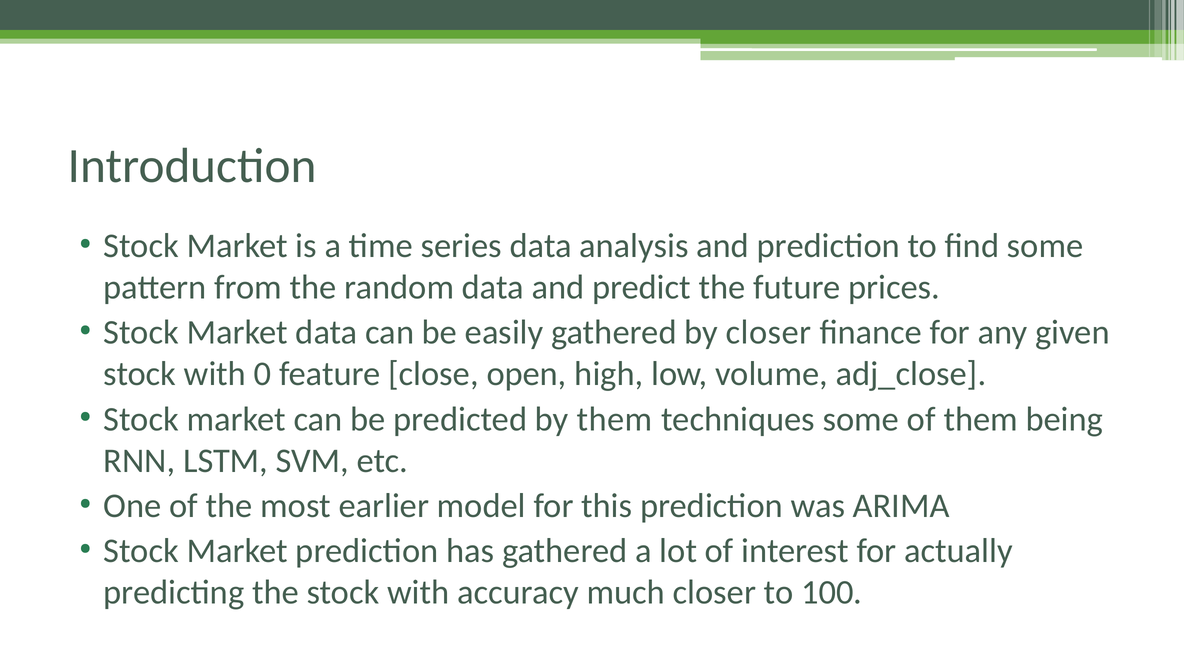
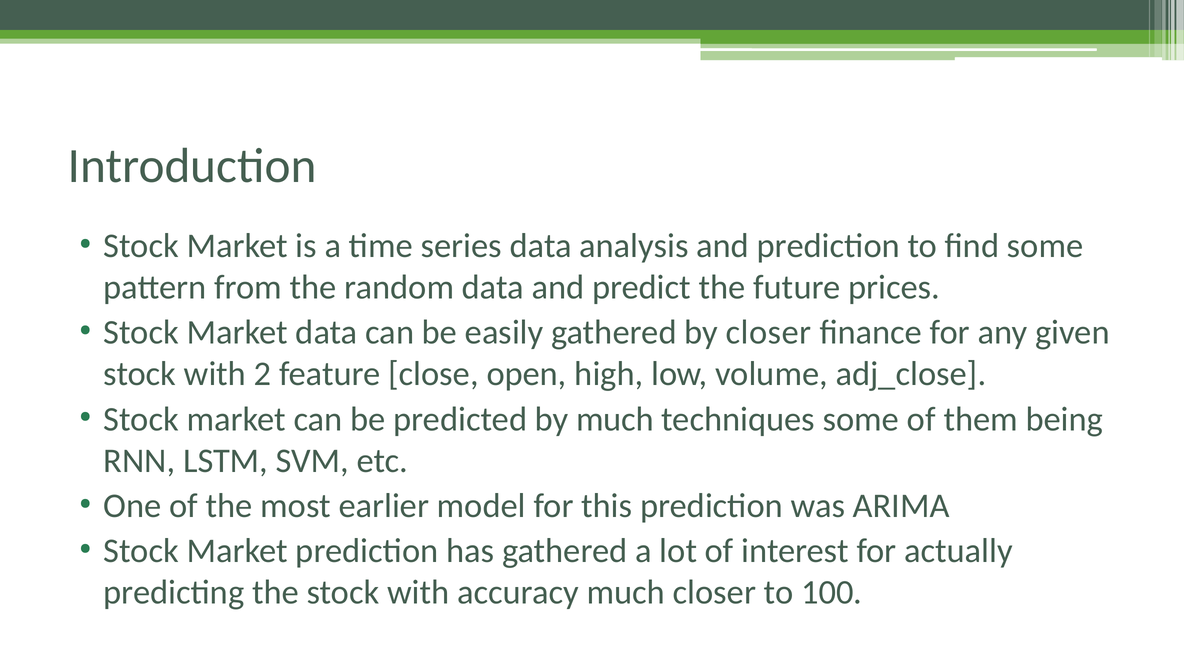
0: 0 -> 2 (263, 374)
by them: them -> much (615, 419)
